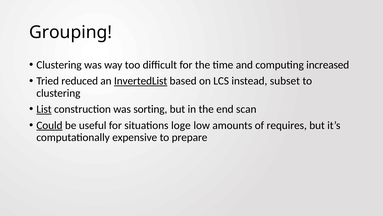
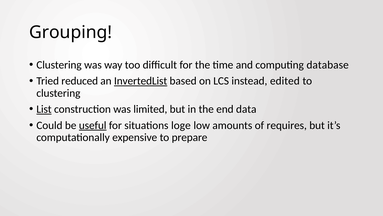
increased: increased -> database (328, 65)
subset: subset -> edited (285, 81)
sorting: sorting -> limited (150, 109)
scan: scan -> data (246, 109)
Could underline: present -> none (49, 125)
useful underline: none -> present (93, 125)
